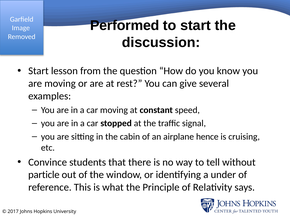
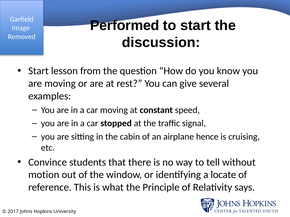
particle: particle -> motion (44, 175)
under: under -> locate (223, 175)
